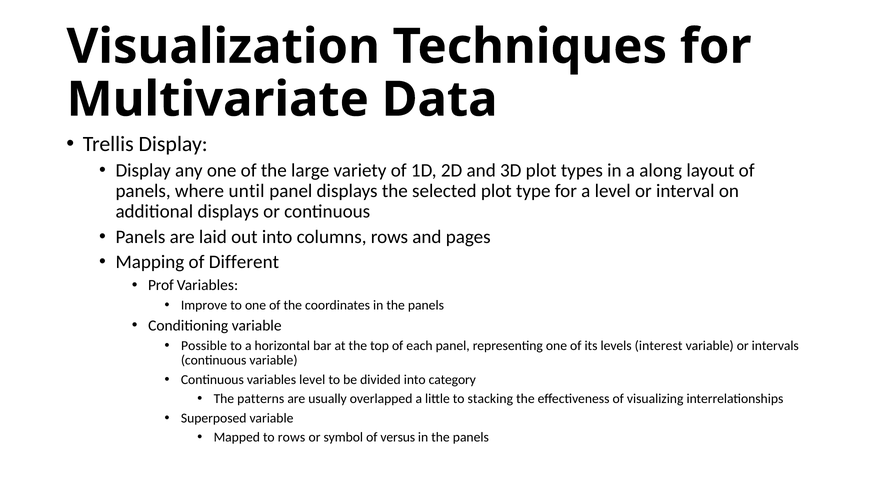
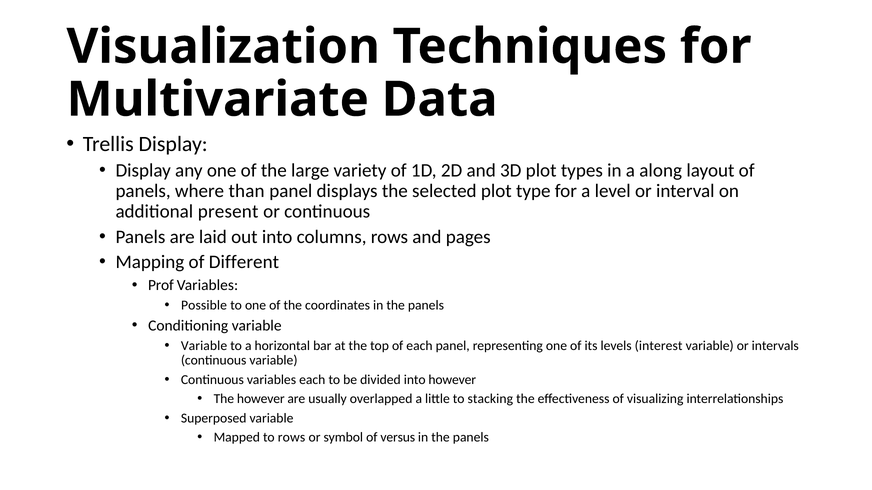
until: until -> than (247, 191)
additional displays: displays -> present (228, 212)
Improve: Improve -> Possible (204, 306)
Possible: Possible -> Variable (204, 346)
variables level: level -> each (312, 380)
into category: category -> however (452, 380)
The patterns: patterns -> however (261, 399)
